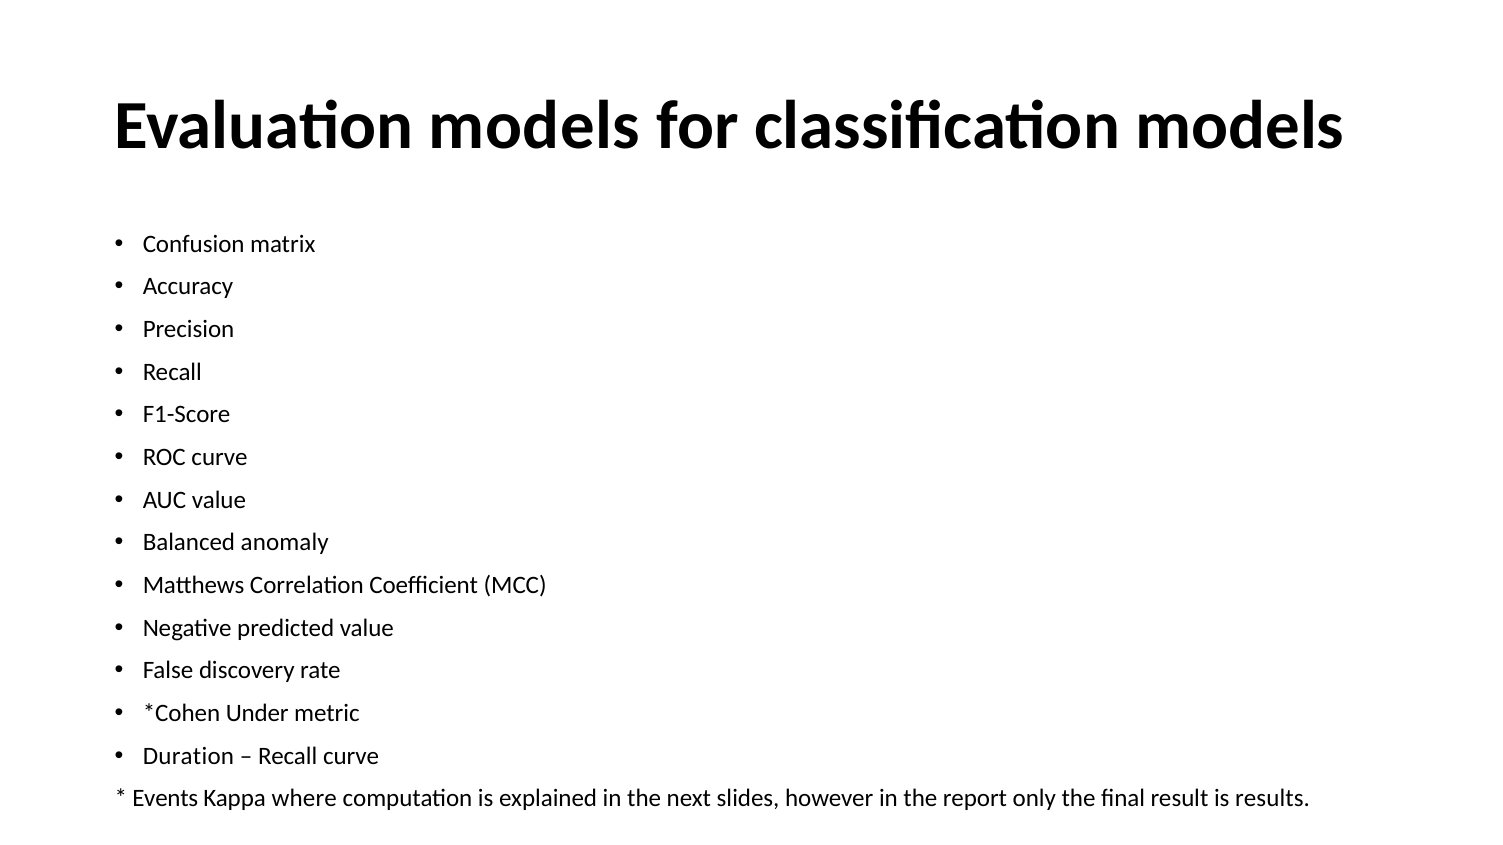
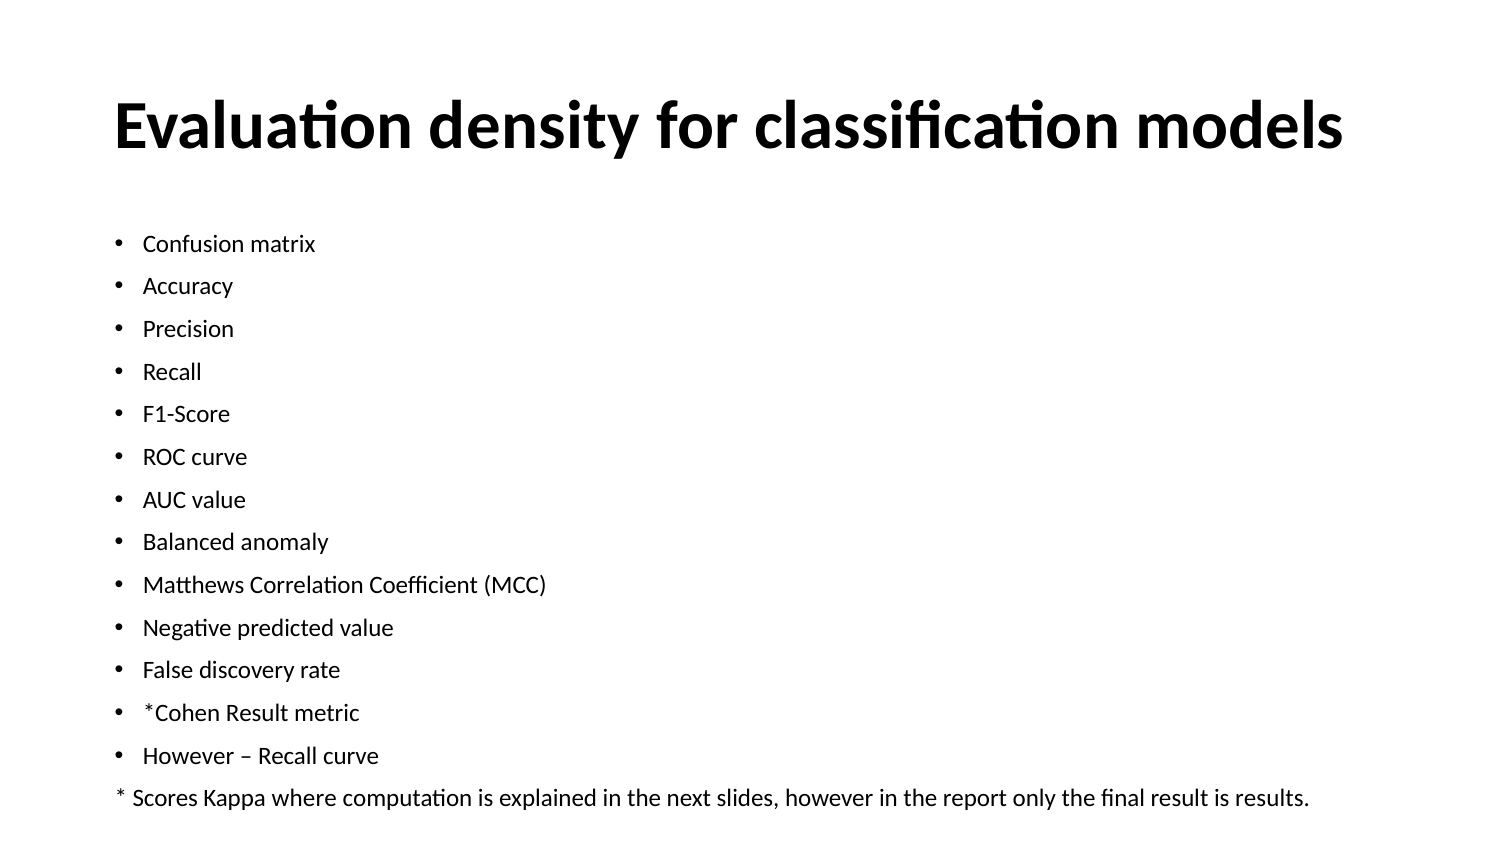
Evaluation models: models -> density (535, 126)
Under: Under -> Result (257, 714)
Duration: Duration -> However (189, 756)
Events: Events -> Scores (165, 799)
